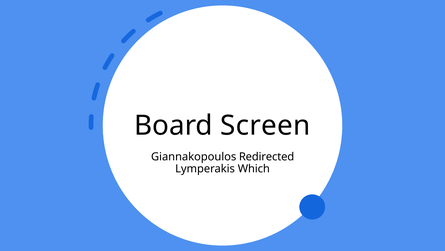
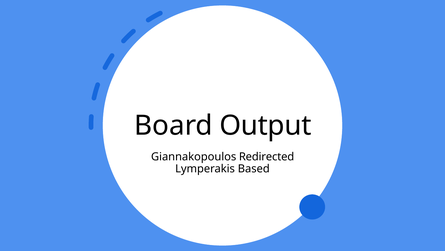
Screen: Screen -> Output (265, 125)
Which: Which -> Based (254, 168)
